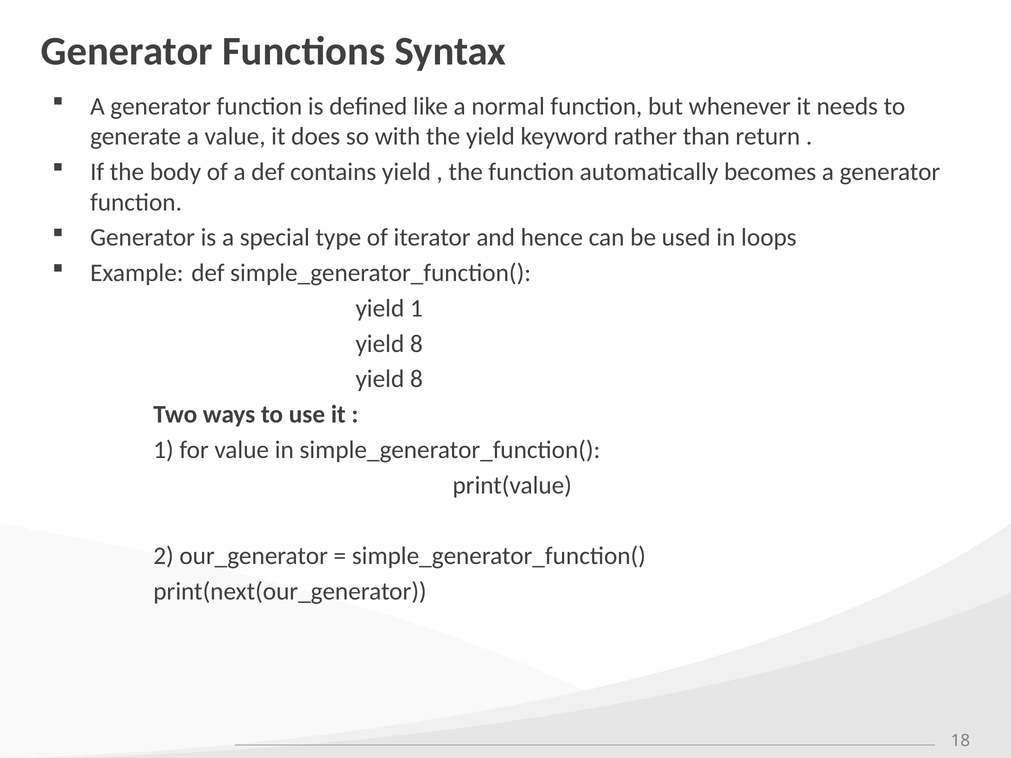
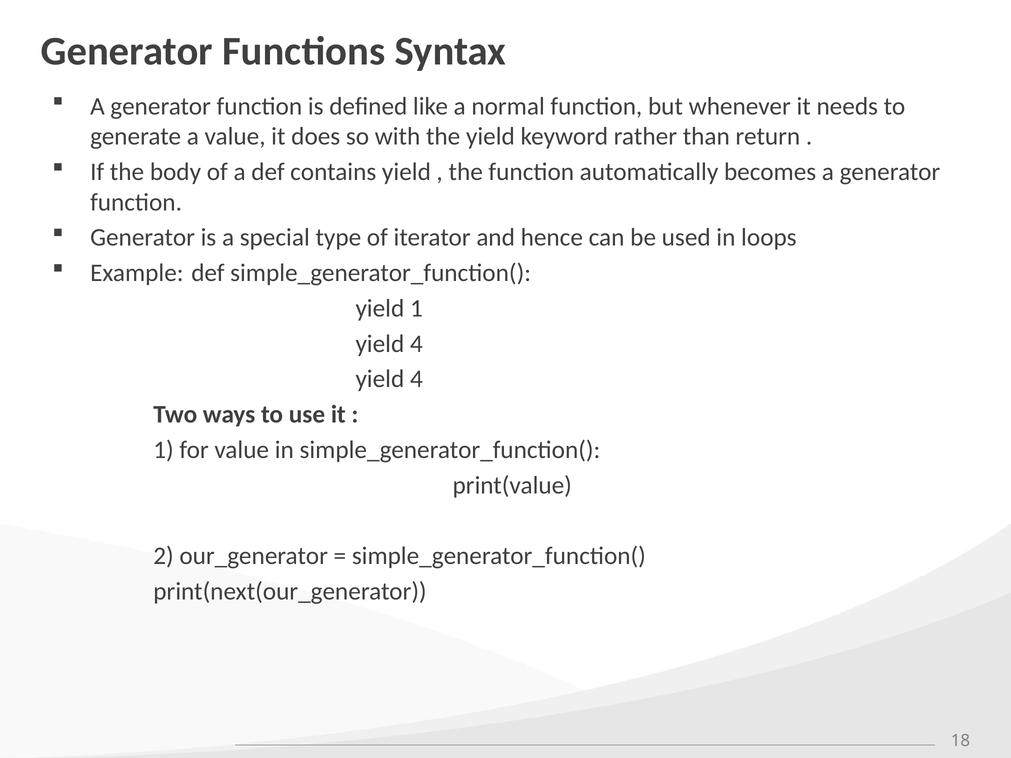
8: 8 -> 4 (416, 344)
8: 8 -> 4 (416, 379)
